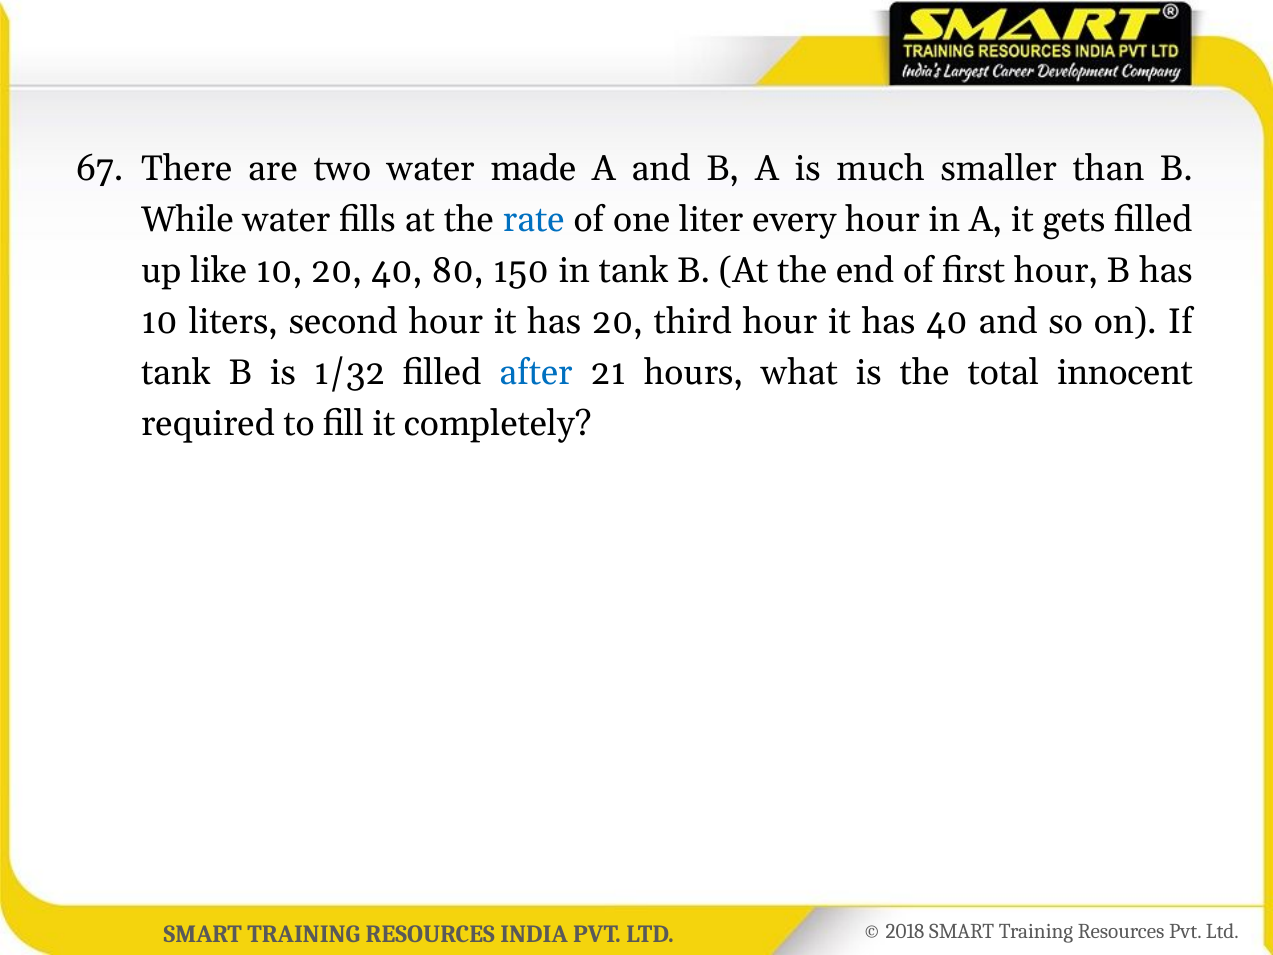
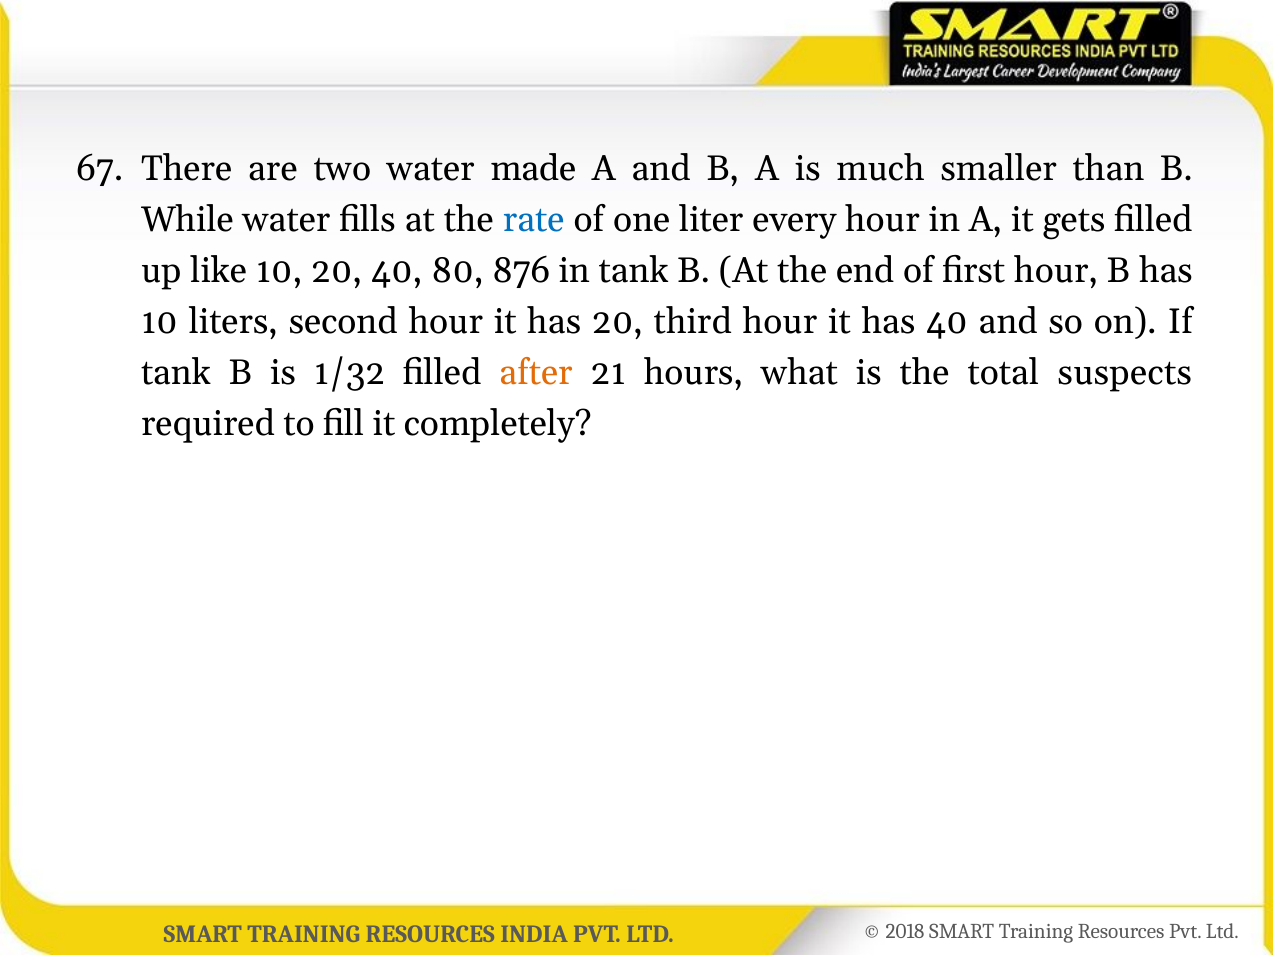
150: 150 -> 876 (521, 271)
after colour: blue -> orange (536, 372)
innocent: innocent -> suspects (1125, 372)
